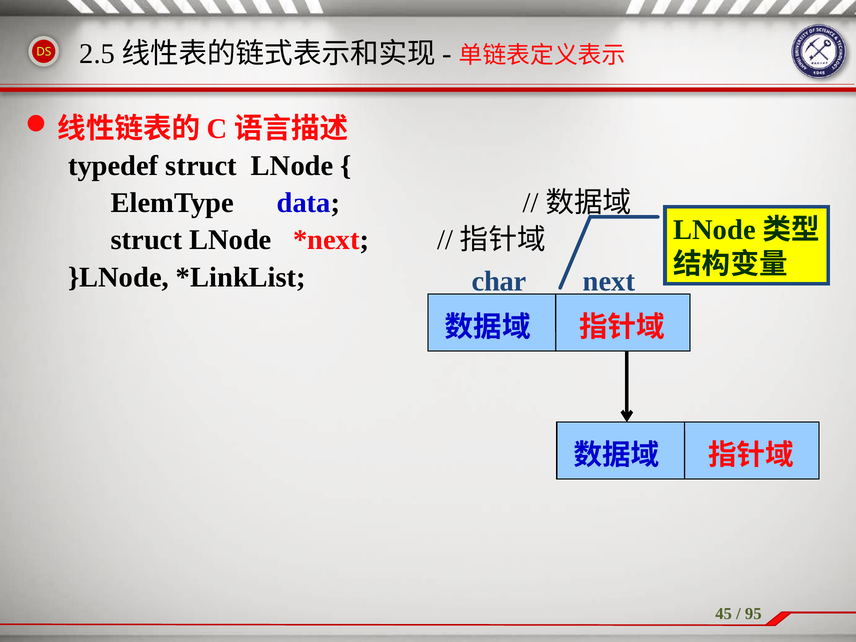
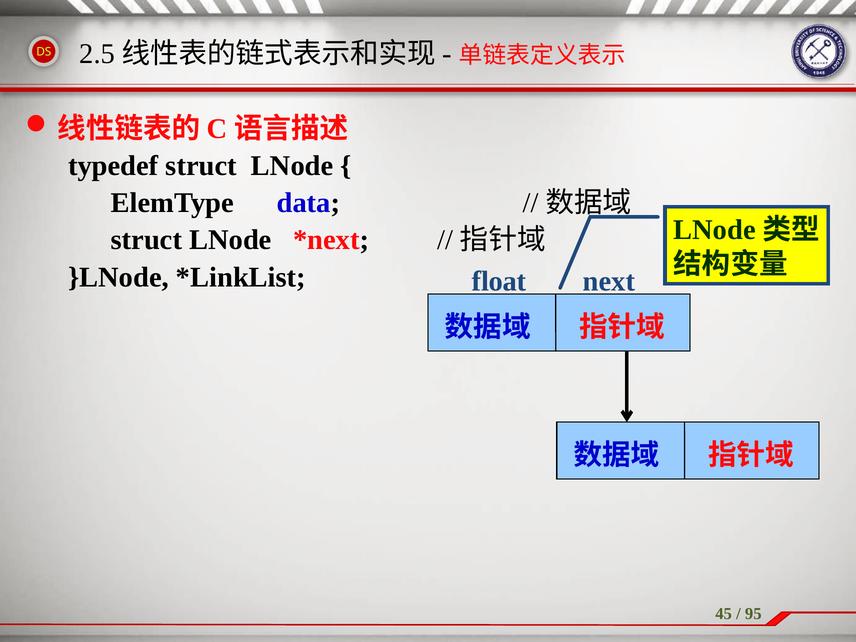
char: char -> float (499, 281)
